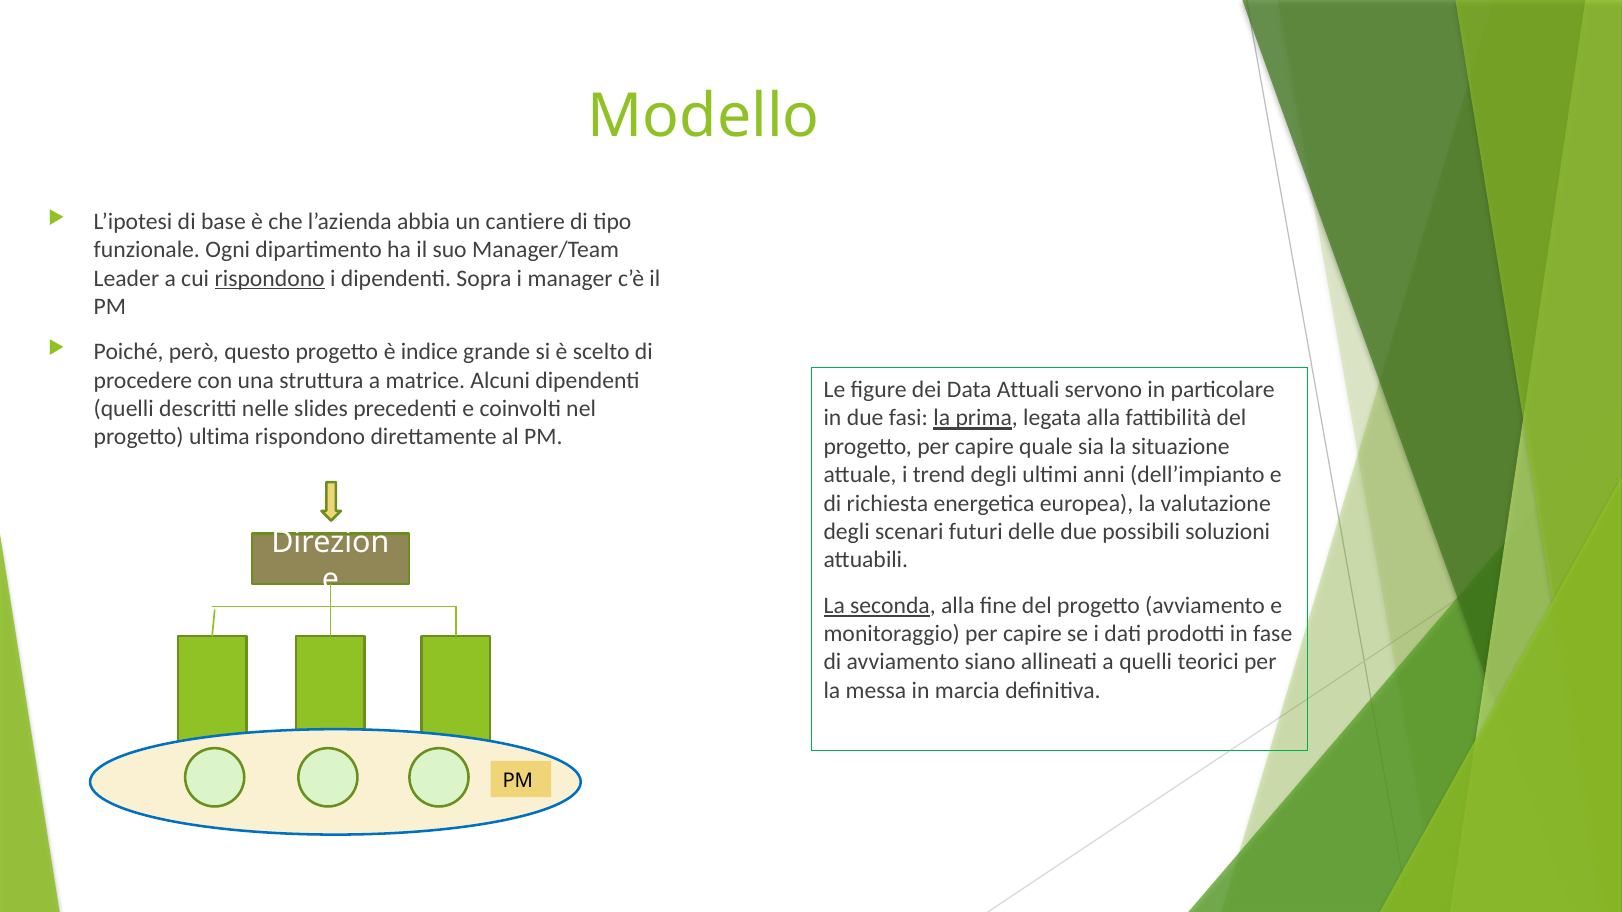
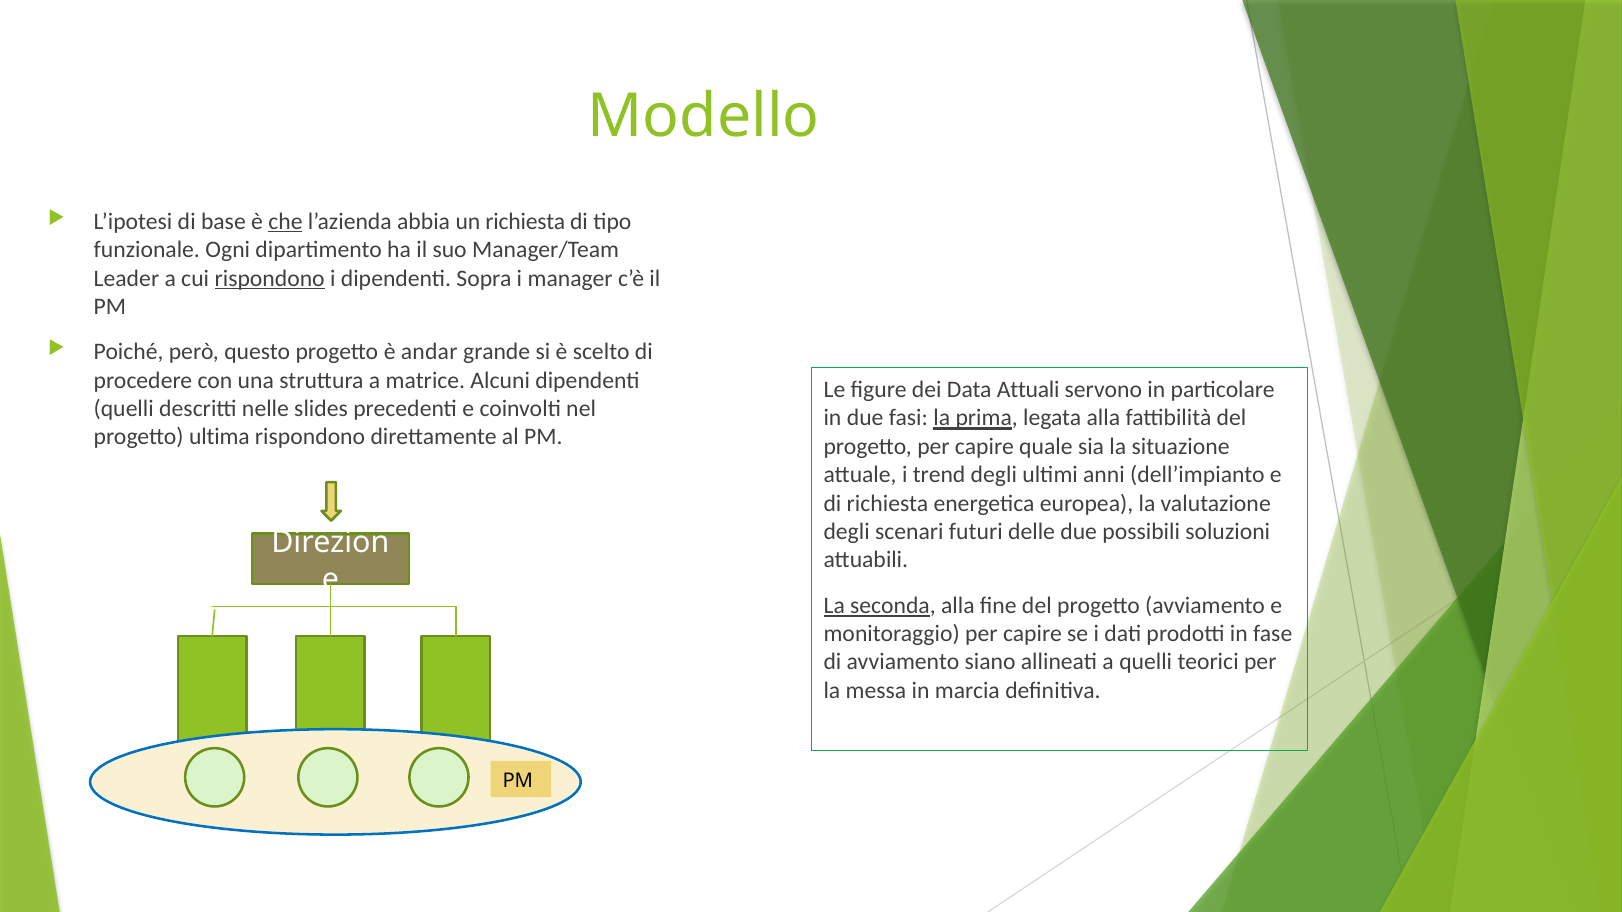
che underline: none -> present (285, 222)
un cantiere: cantiere -> richiesta (525, 222)
indice: indice -> andar (429, 352)
